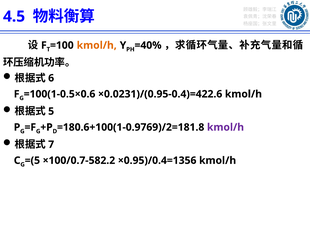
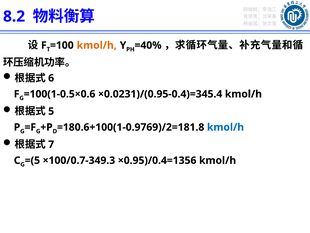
4.5: 4.5 -> 8.2 (14, 16)
×0.0231)/(0.95-0.4)=422.6: ×0.0231)/(0.95-0.4)=422.6 -> ×0.0231)/(0.95-0.4)=345.4 (160, 94)
kmol/h colour: purple -> blue (225, 127)
×100/0.7-582.2: ×100/0.7-582.2 -> ×100/0.7-349.3 (79, 160)
